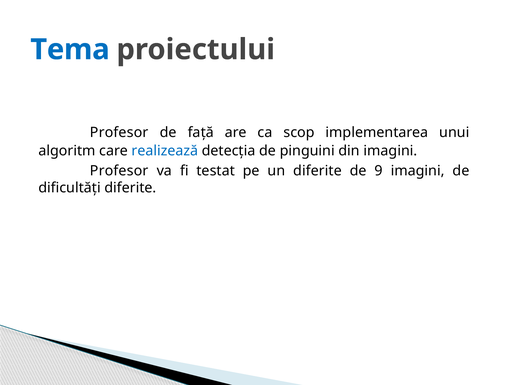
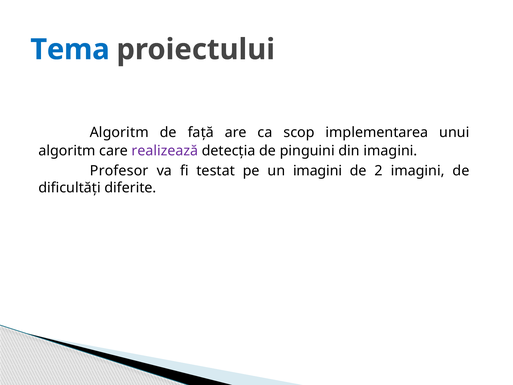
Profesor: Profesor -> Algoritm (119, 132)
realizează colour: blue -> purple (165, 151)
un diferite: diferite -> imagini (318, 171)
9: 9 -> 2 (379, 171)
